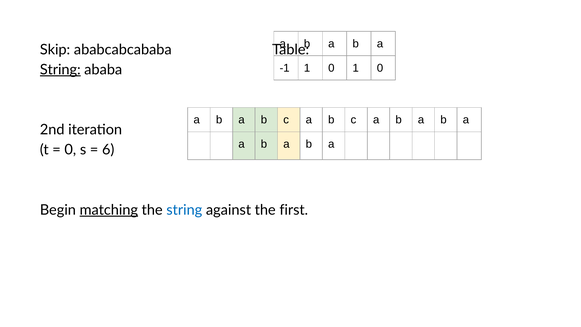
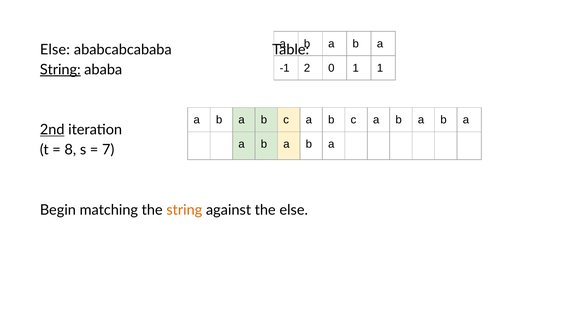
Skip: Skip -> Else (55, 50)
-1 1: 1 -> 2 (307, 68)
0 1 0: 0 -> 1 (380, 68)
2nd underline: none -> present (52, 130)
0: 0 -> 8 (70, 150)
6: 6 -> 7 (108, 150)
matching underline: present -> none (109, 210)
string colour: blue -> orange (184, 210)
the first: first -> else (294, 210)
